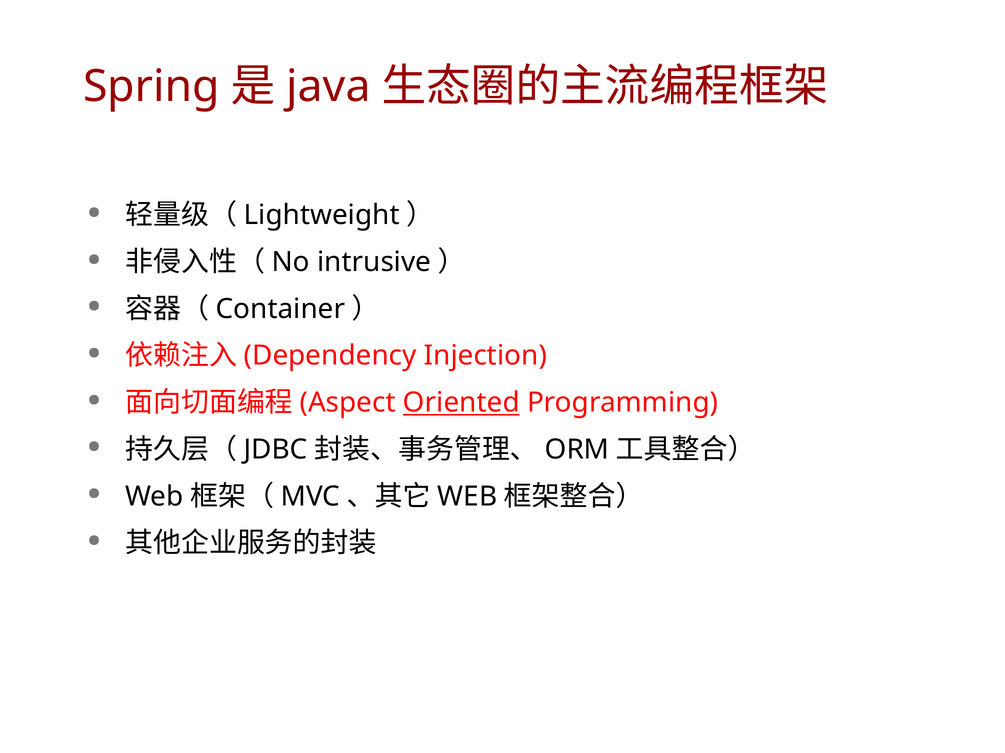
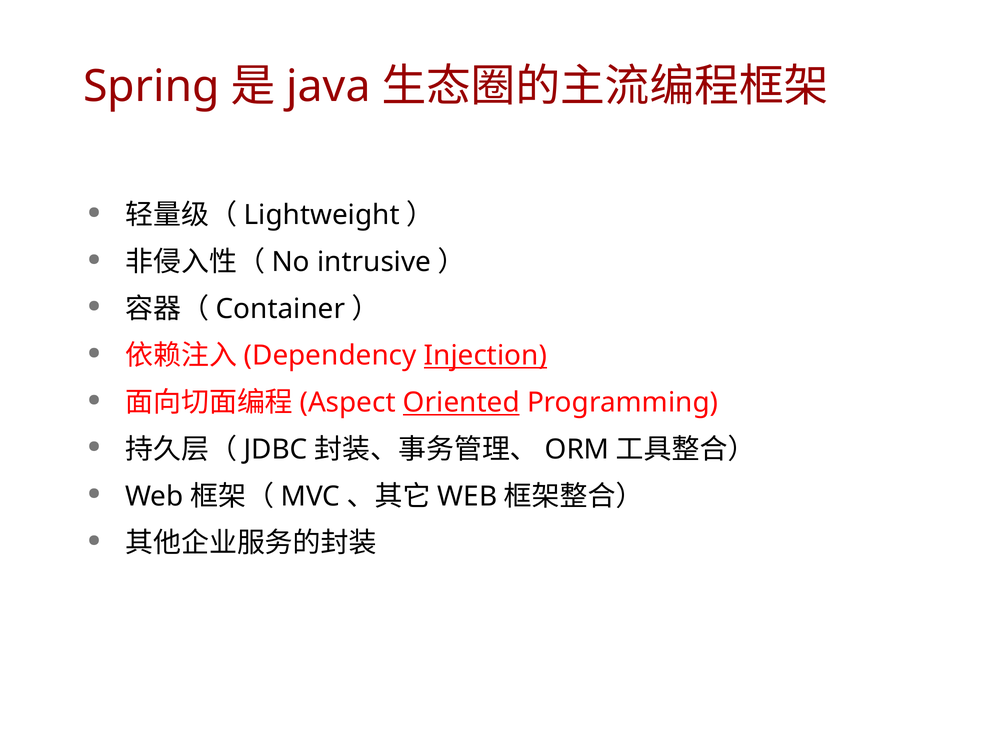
Injection underline: none -> present (485, 356)
